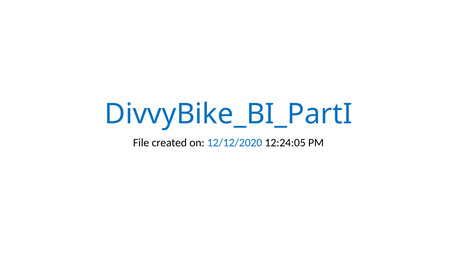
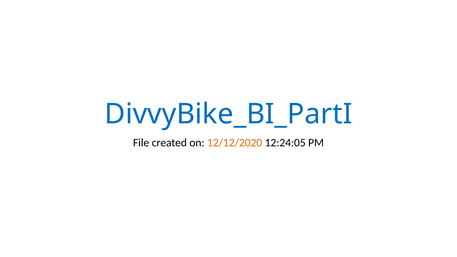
12/12/2020 colour: blue -> orange (235, 143)
